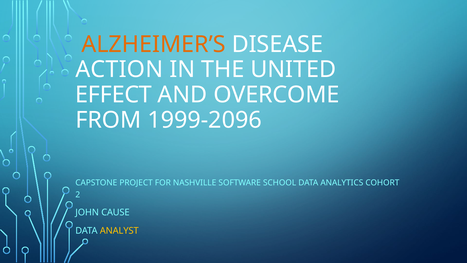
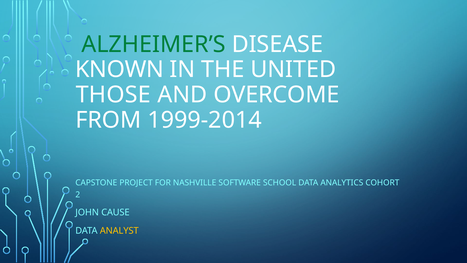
ALZHEIMER’S colour: orange -> green (154, 44)
ACTION: ACTION -> KNOWN (120, 69)
EFFECT: EFFECT -> THOSE (113, 95)
1999-2096: 1999-2096 -> 1999-2014 (205, 120)
